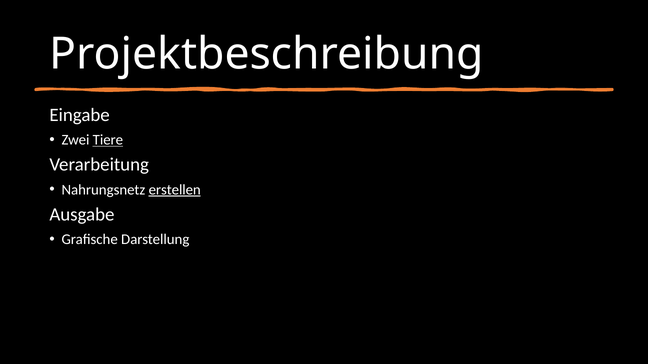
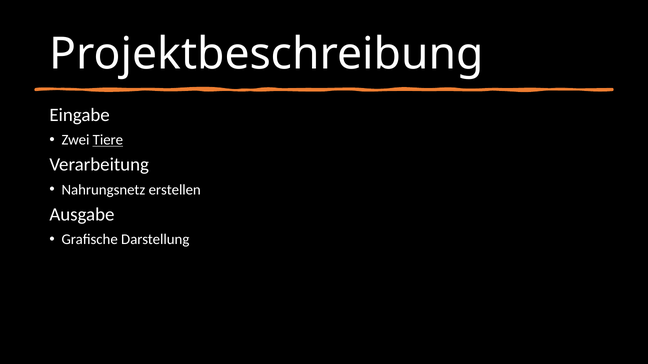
erstellen underline: present -> none (175, 190)
